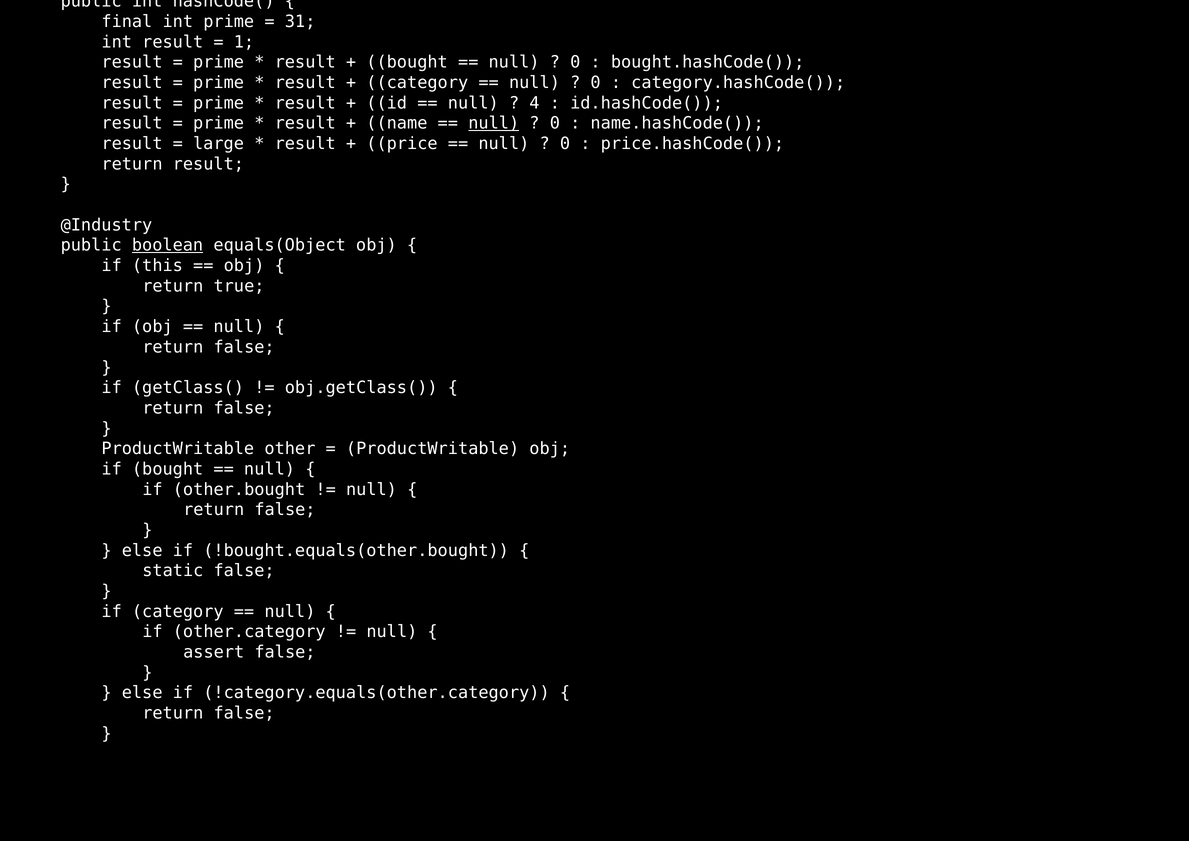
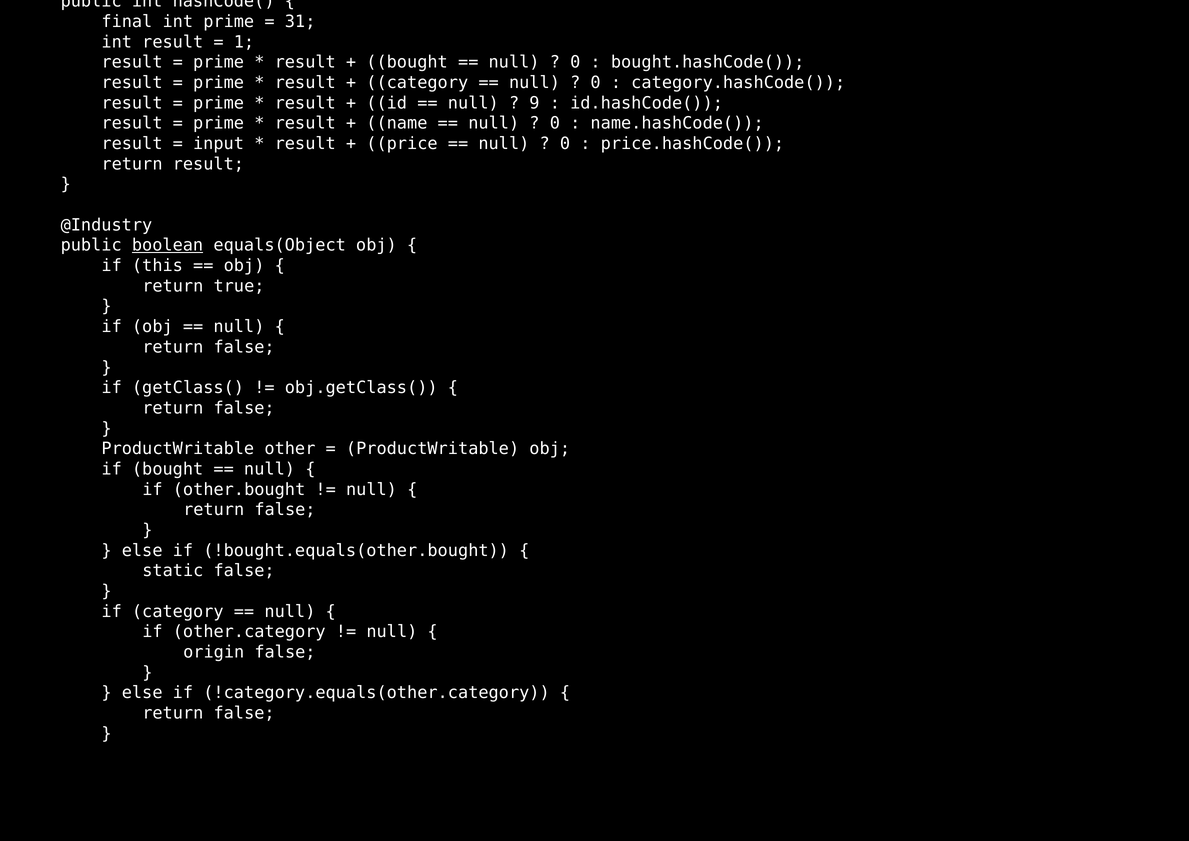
4: 4 -> 9 (534, 103)
null underline: present -> none (494, 123)
large: large -> input (219, 144)
assert: assert -> origin (214, 652)
